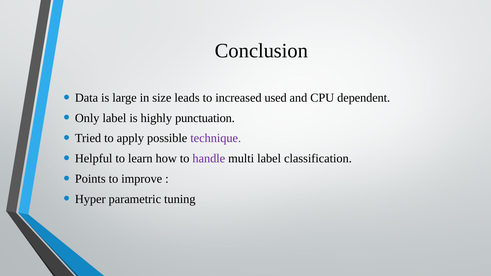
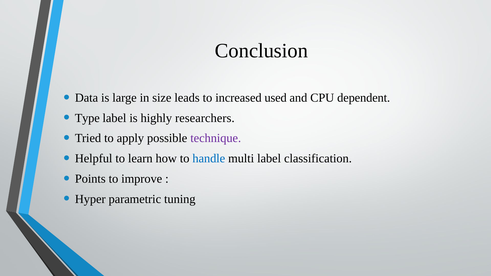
Only: Only -> Type (87, 118)
punctuation: punctuation -> researchers (205, 118)
handle colour: purple -> blue (209, 159)
